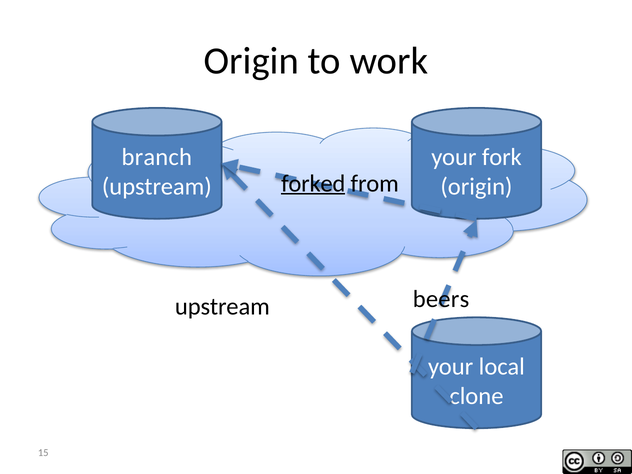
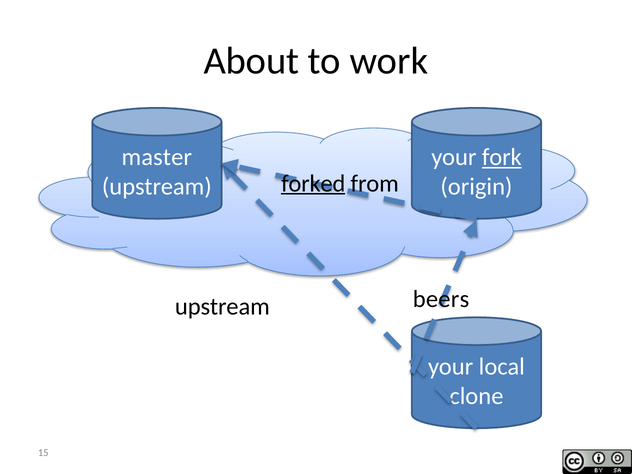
Origin: Origin -> About (251, 61)
branch: branch -> master (157, 157)
fork underline: none -> present (502, 157)
